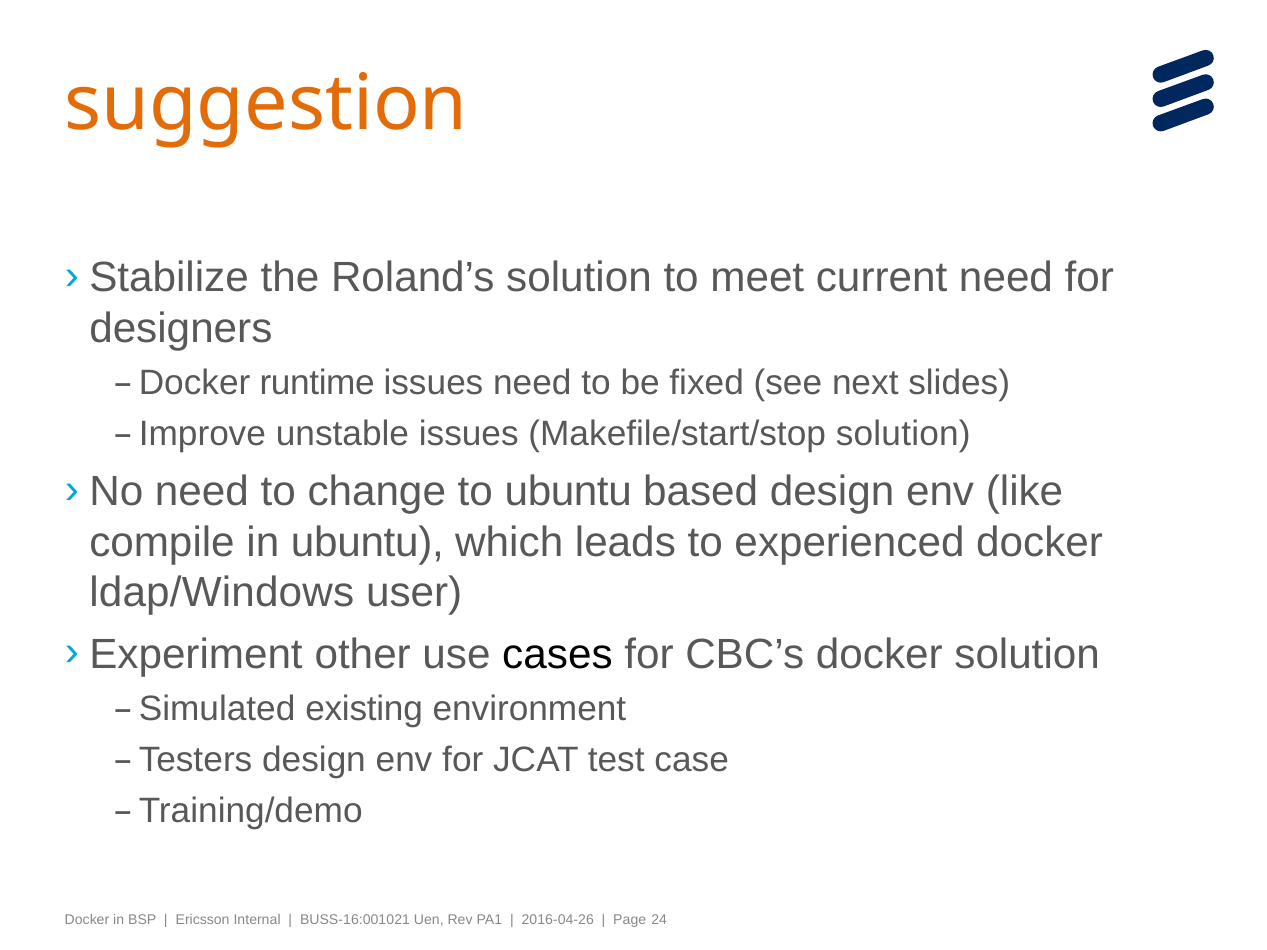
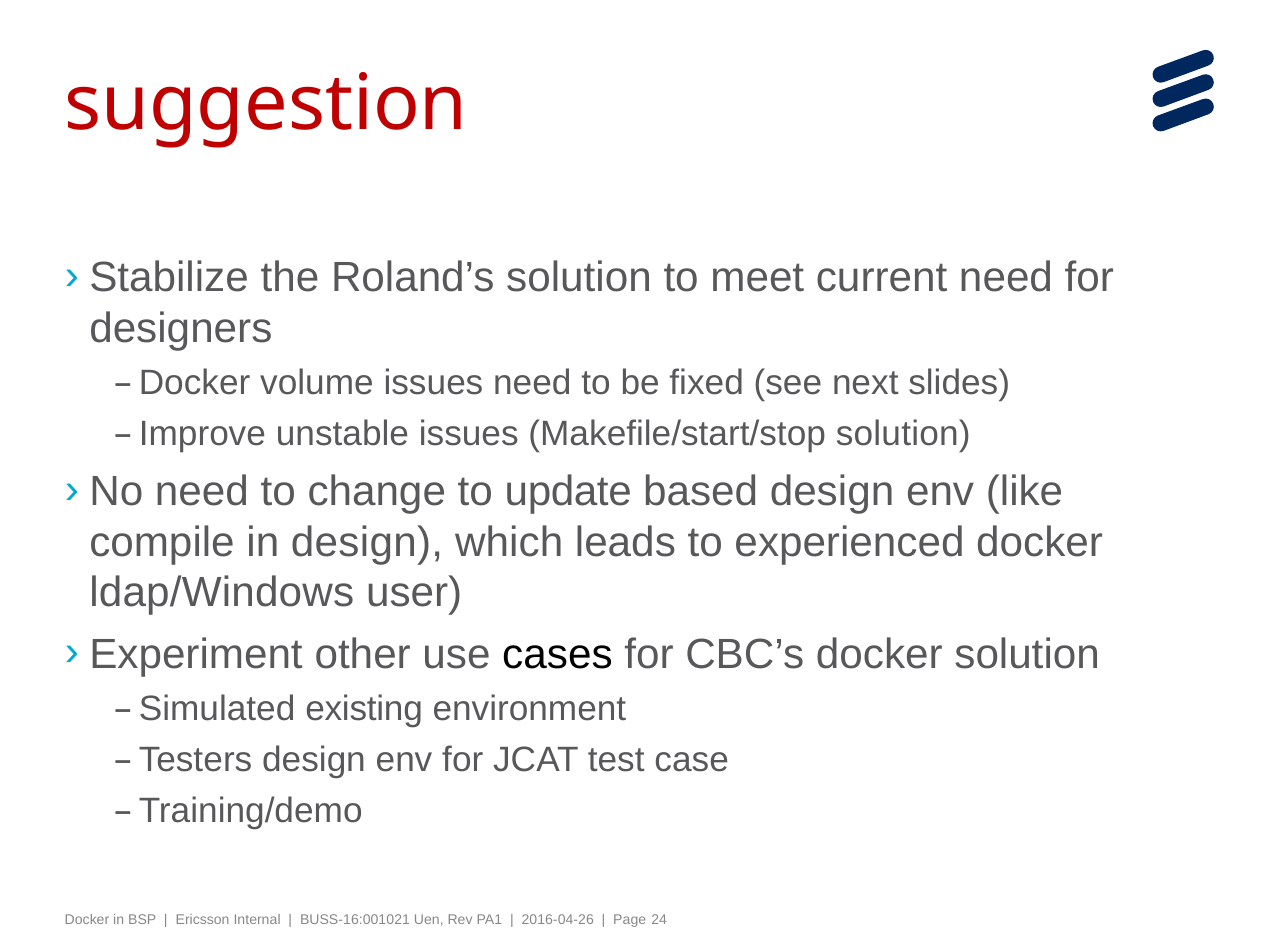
suggestion colour: orange -> red (266, 104)
runtime: runtime -> volume (317, 383)
to ubuntu: ubuntu -> update (568, 492)
in ubuntu: ubuntu -> design (367, 542)
